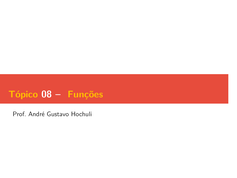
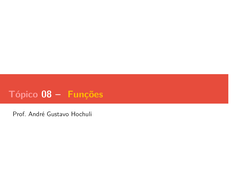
Tópico colour: yellow -> pink (23, 94)
